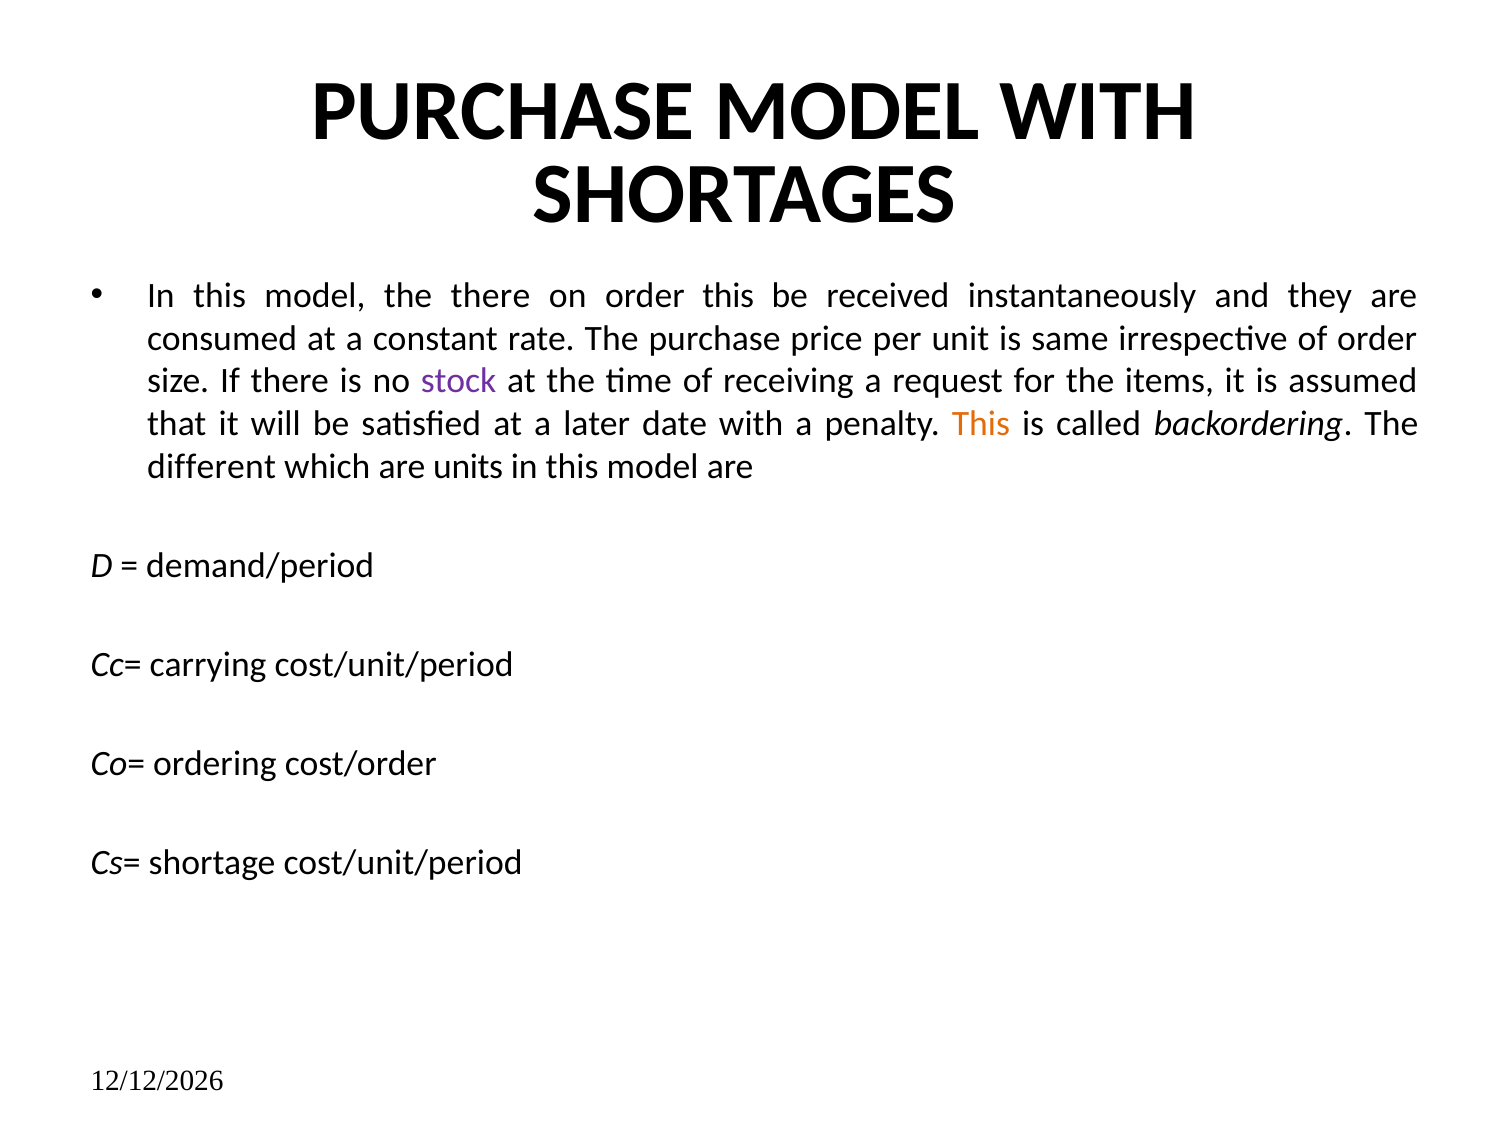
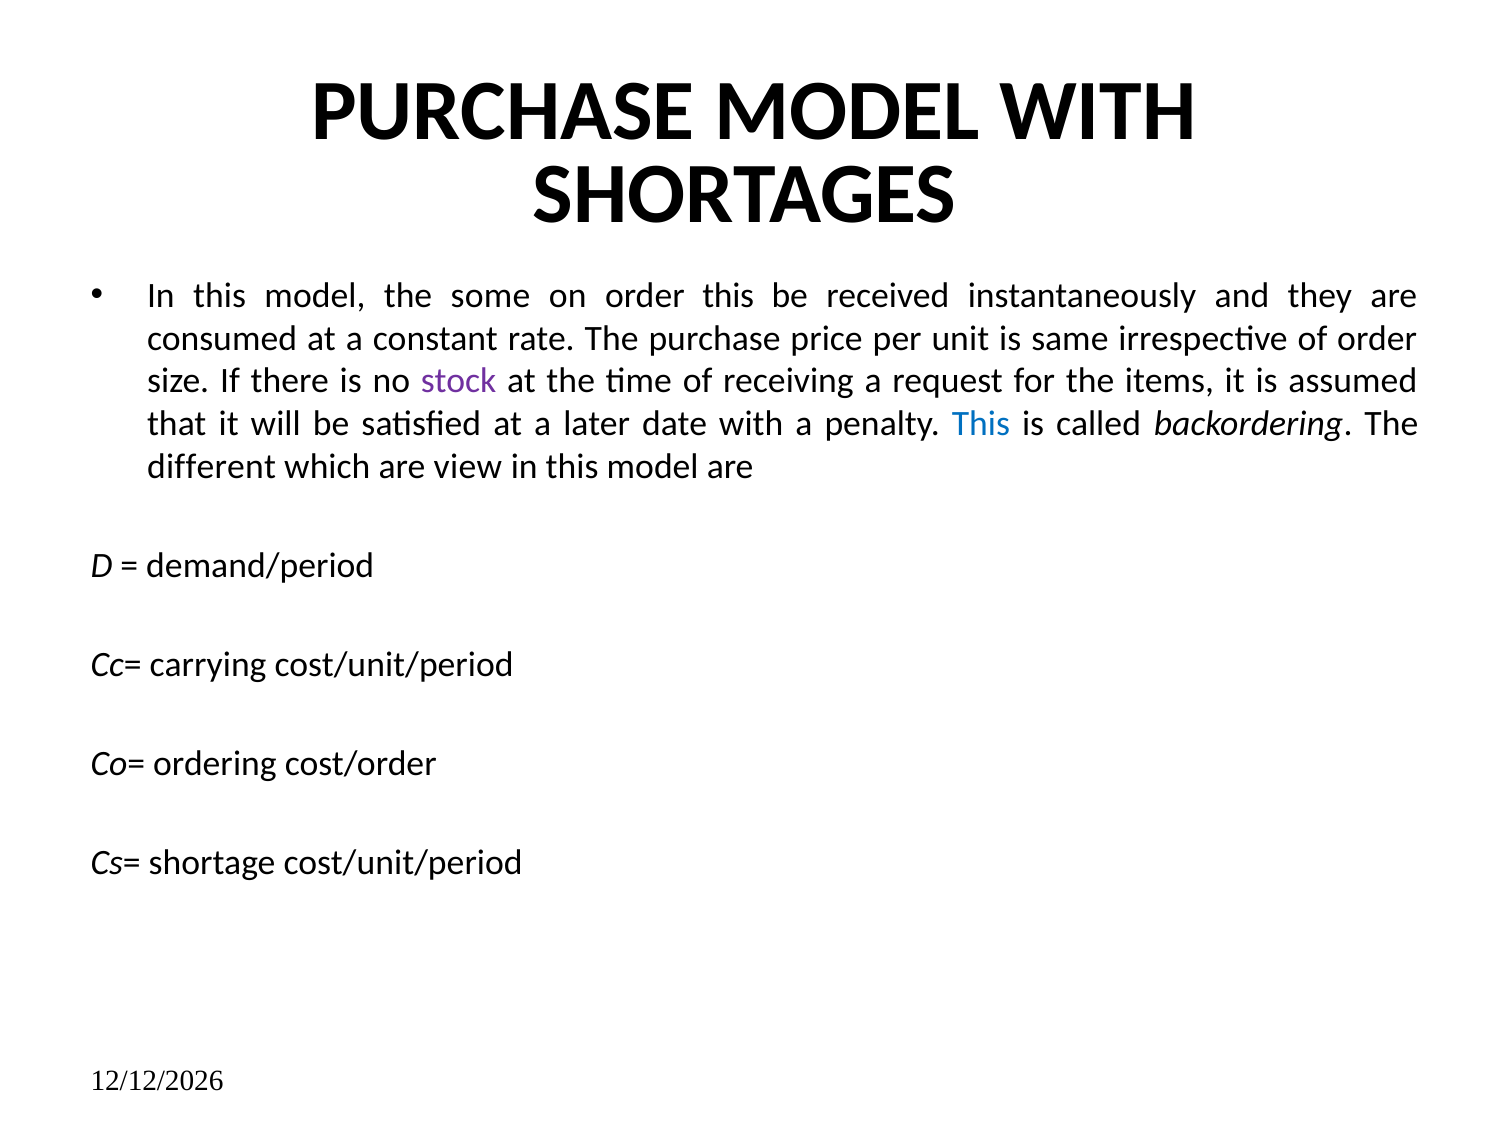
the there: there -> some (491, 296)
This colour: orange -> blue (981, 424)
units: units -> view (468, 467)
